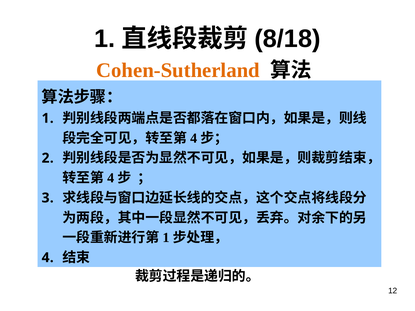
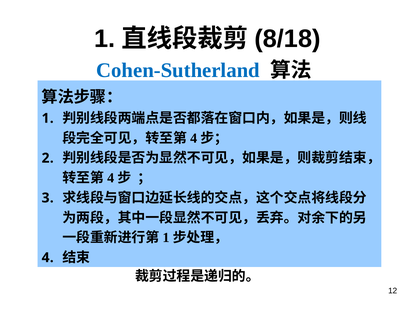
Cohen-Sutherland colour: orange -> blue (178, 70)
